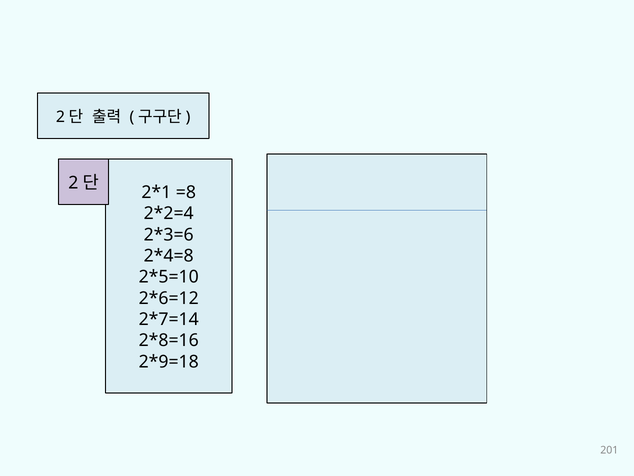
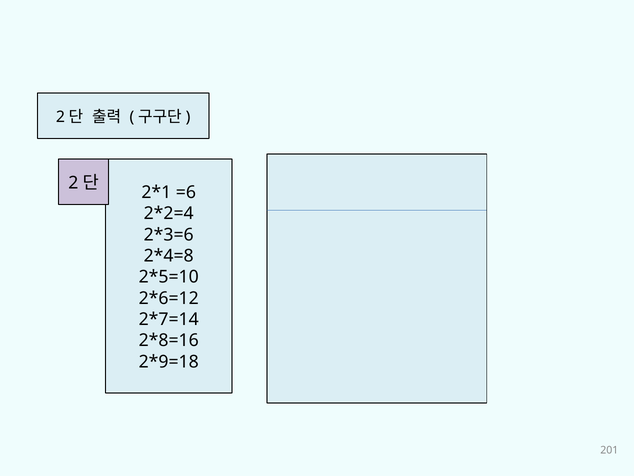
=8: =8 -> =6 (186, 192)
